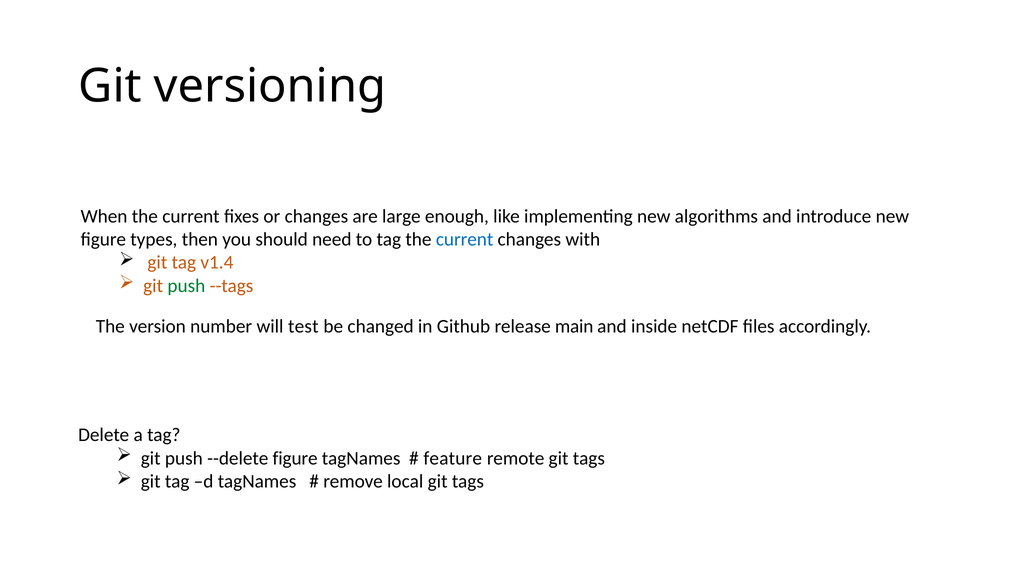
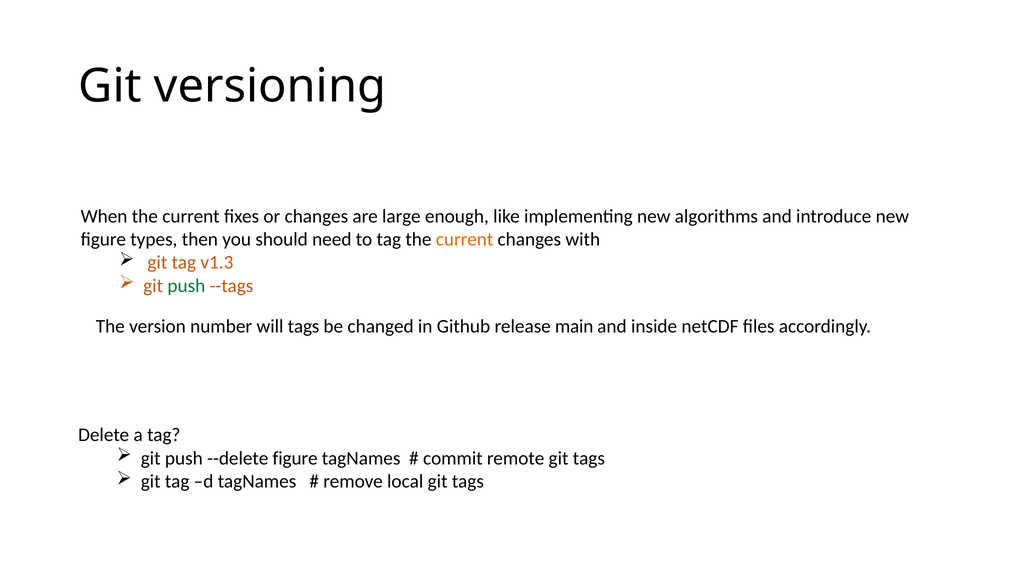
current colour: blue -> orange (465, 239)
v1.4: v1.4 -> v1.3 (217, 262)
will test: test -> tags (304, 326)
feature: feature -> commit (453, 458)
